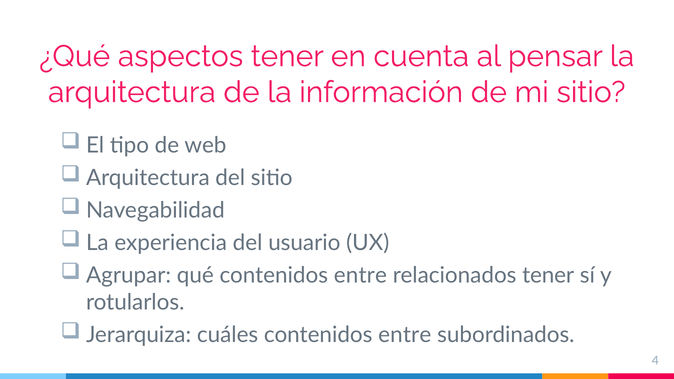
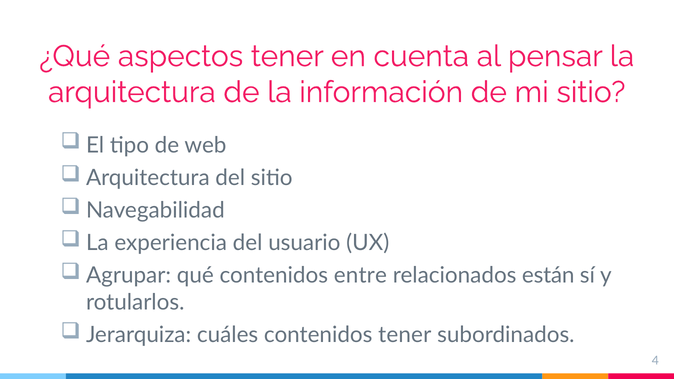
relacionados tener: tener -> están (548, 276)
cuáles contenidos entre: entre -> tener (405, 335)
